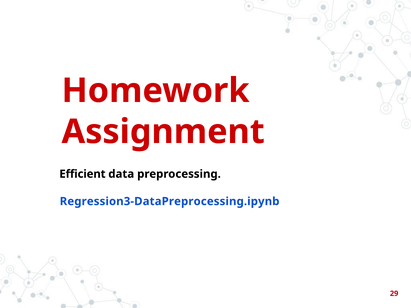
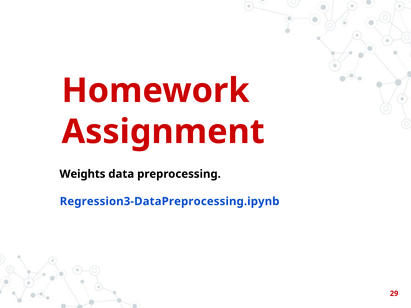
Efficient: Efficient -> Weights (82, 174)
